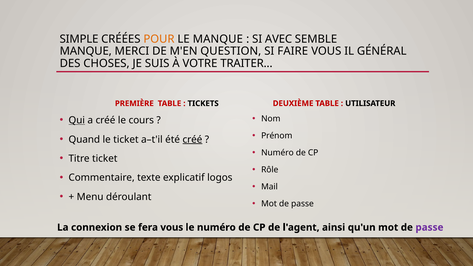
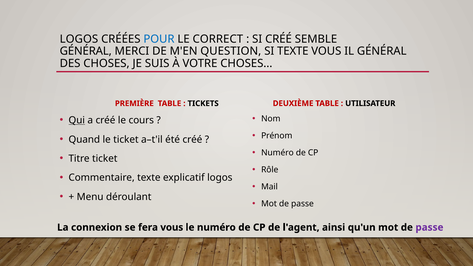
SIMPLE: SIMPLE -> LOGOS (79, 39)
POUR colour: orange -> blue (159, 39)
LE MANQUE: MANQUE -> CORRECT (218, 39)
SI AVEC: AVEC -> CRÉÉ (279, 39)
MANQUE: MANQUE -> GÉNÉRAL (86, 51)
SI FAIRE: FAIRE -> TEXTE (293, 51)
VOTRE TRAITER: TRAITER -> CHOSES (246, 63)
créé underline: present -> none (192, 139)
